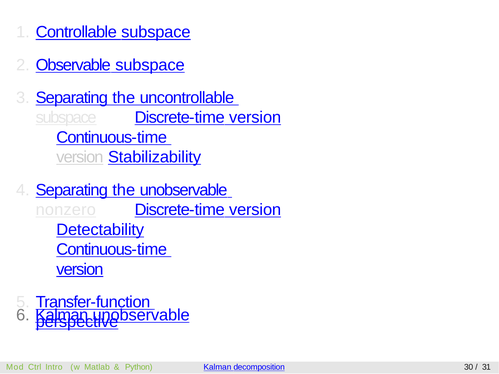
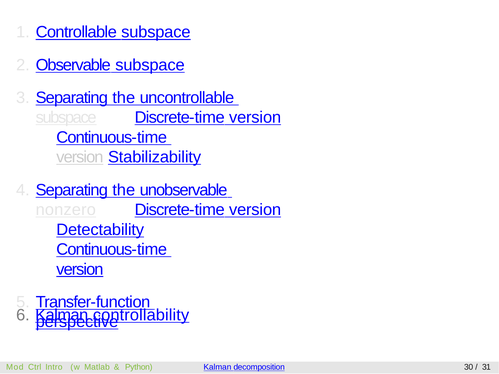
unobservable: unobservable -> controllability (141, 316)
